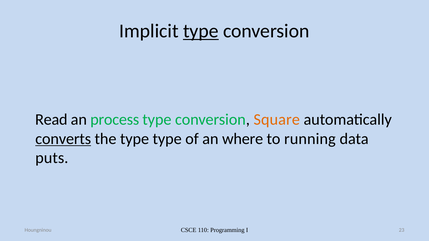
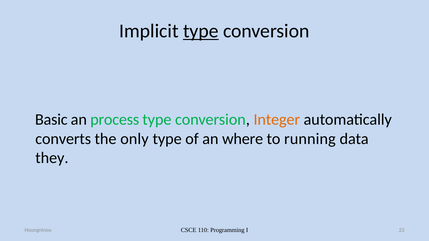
Read: Read -> Basic (51, 120)
Square: Square -> Integer (277, 120)
converts underline: present -> none (63, 139)
the type: type -> only (134, 139)
puts: puts -> they (52, 158)
